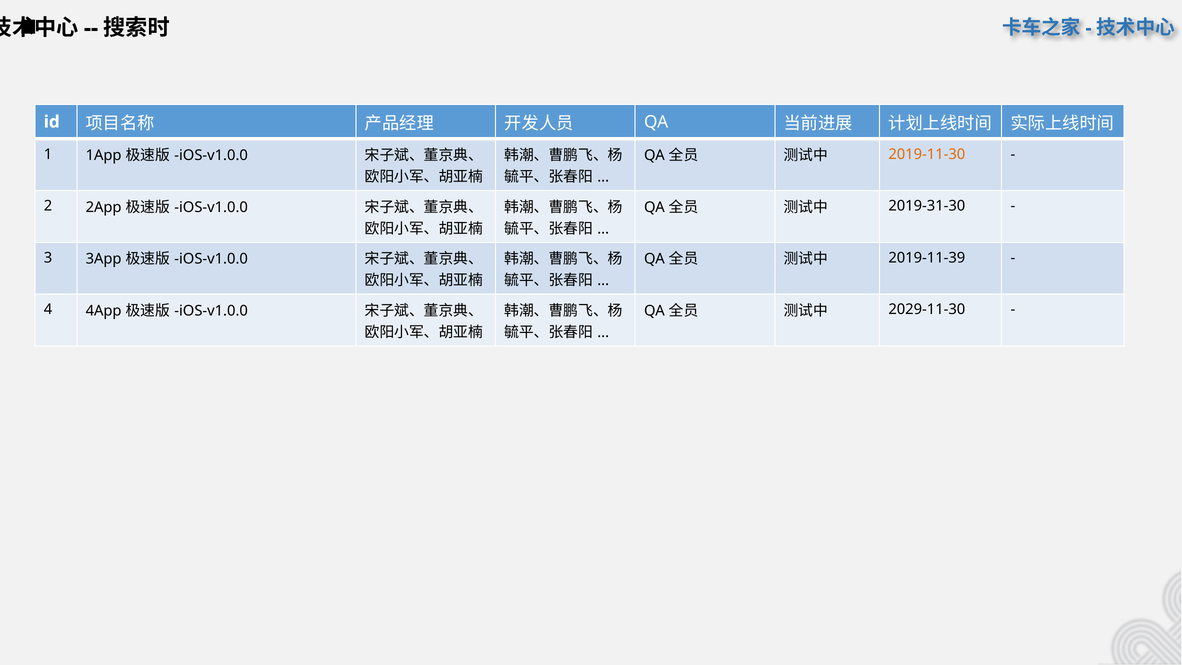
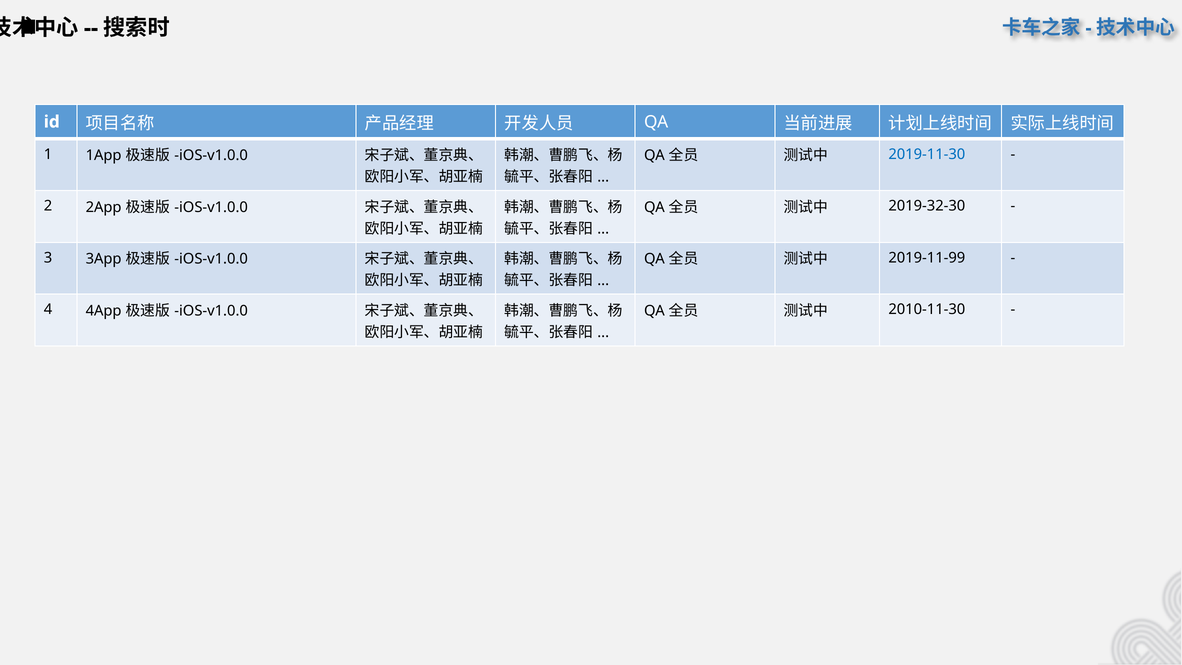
2019-11-30 colour: orange -> blue (927, 154)
2019-31-30: 2019-31-30 -> 2019-32-30 (927, 206)
2019-11-39: 2019-11-39 -> 2019-11-99 (927, 258)
2029-11-30: 2029-11-30 -> 2010-11-30 (927, 309)
